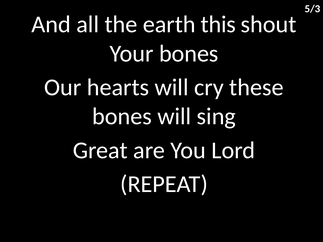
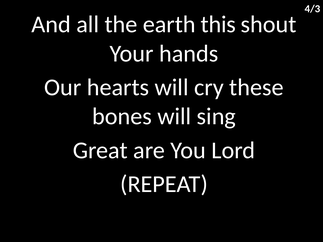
5/3: 5/3 -> 4/3 (312, 9)
Your bones: bones -> hands (189, 54)
